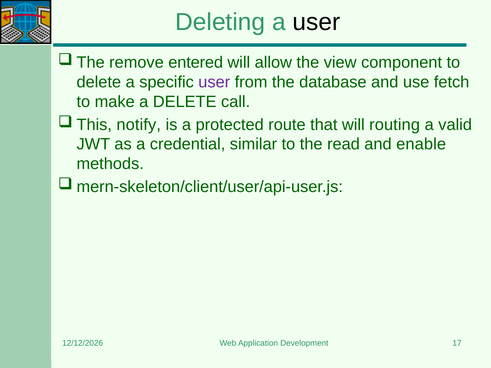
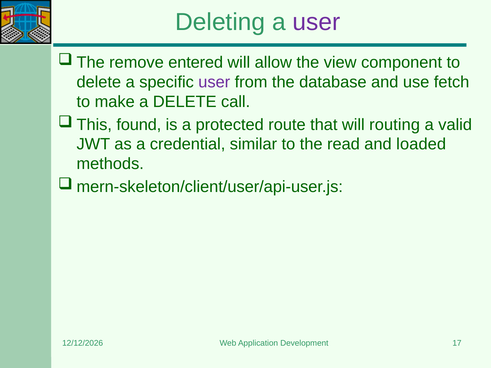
user colour: black -> purple (316, 22)
notify: notify -> found (139, 125)
enable: enable -> loaded (421, 144)
